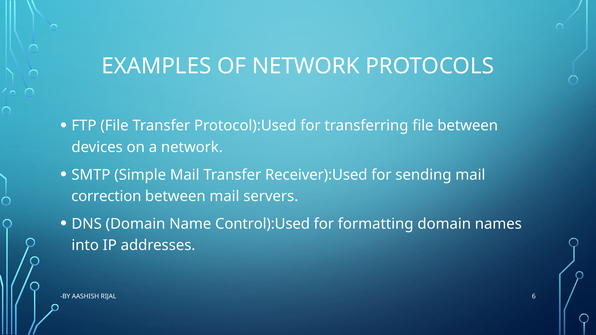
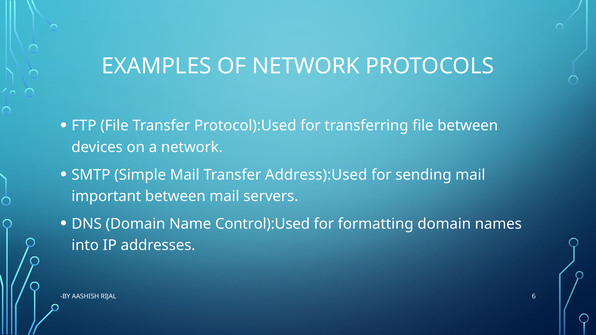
Receiver):Used: Receiver):Used -> Address):Used (316, 175)
correction: correction -> important (106, 196)
